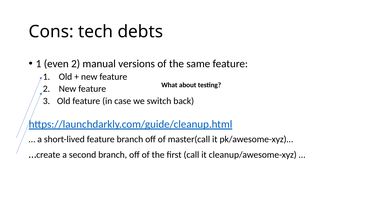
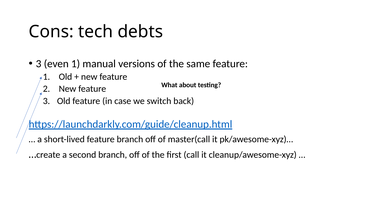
1: 1 -> 3 (39, 64)
even 2: 2 -> 1 (76, 64)
